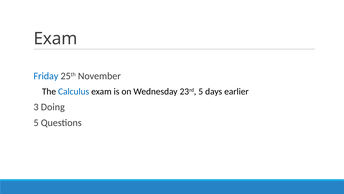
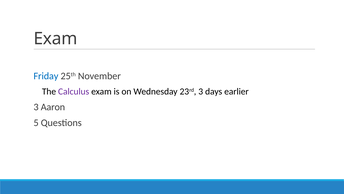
Calculus colour: blue -> purple (74, 91)
23rd 5: 5 -> 3 (201, 91)
Doing: Doing -> Aaron (53, 107)
